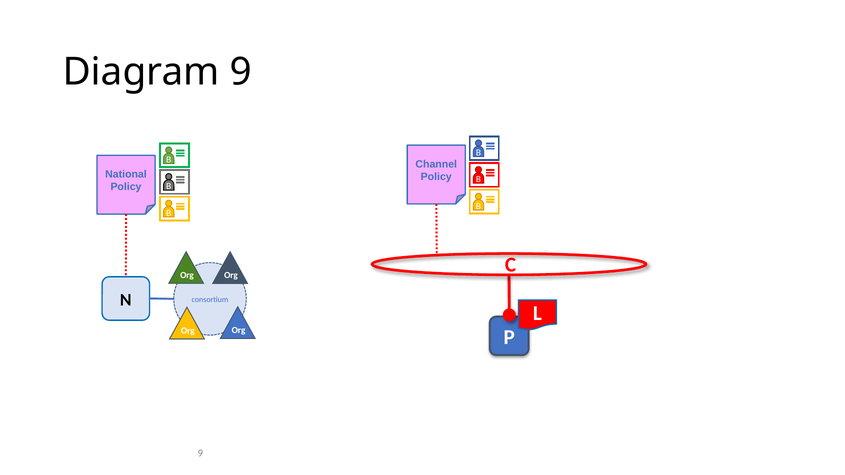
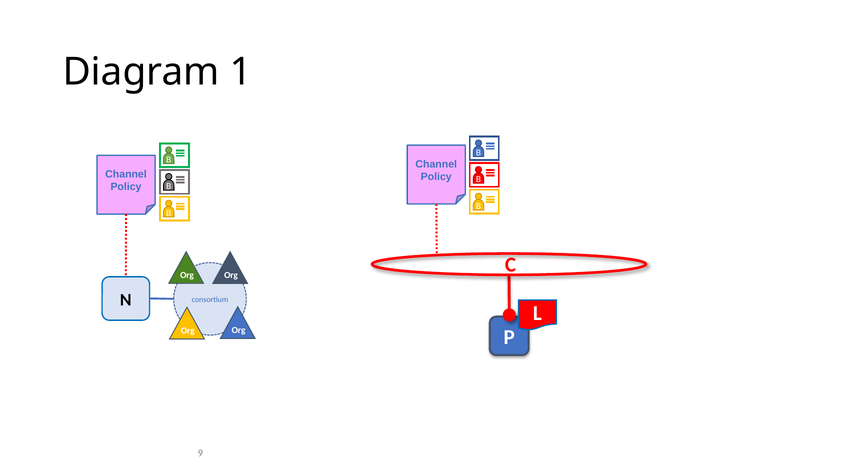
Diagram 9: 9 -> 1 (241, 72)
National: National -> Channel (126, 174)
